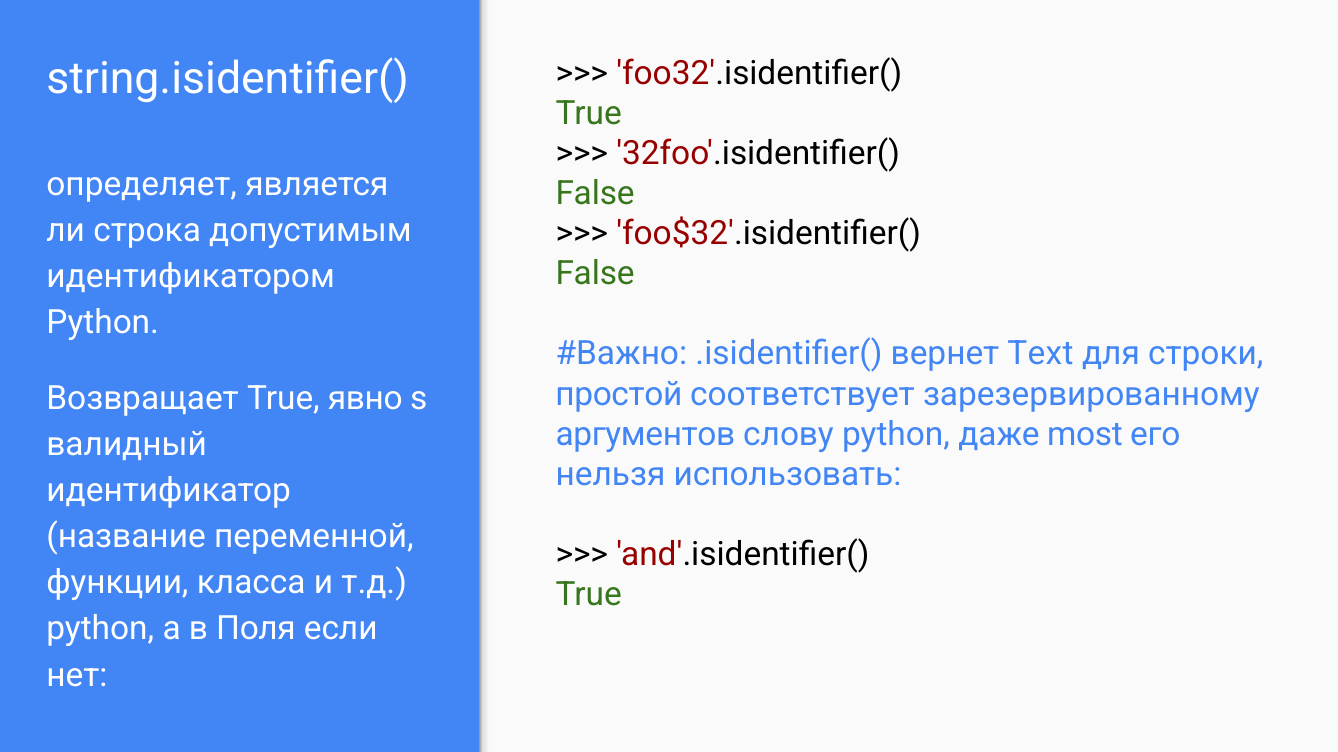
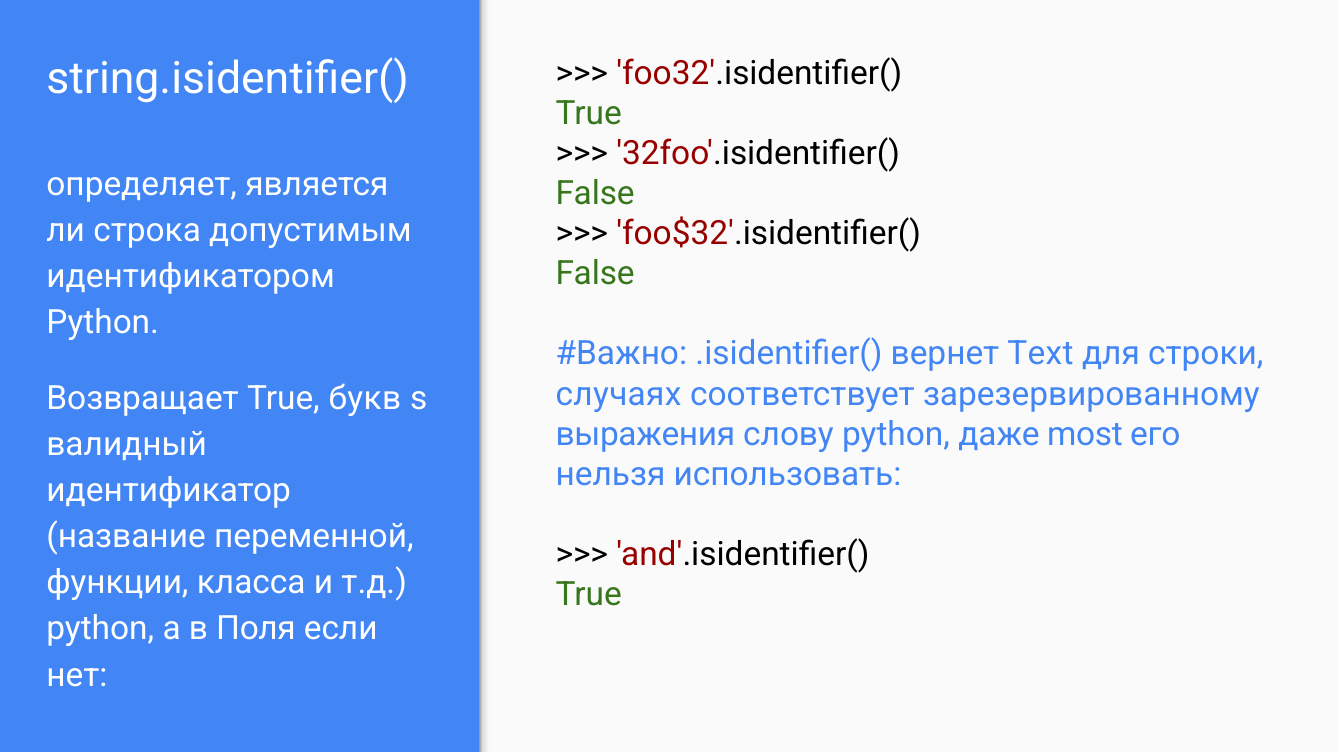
простой: простой -> случаях (619, 394)
явно: явно -> букв (365, 399)
аргументов: аргументов -> выражения (645, 434)
